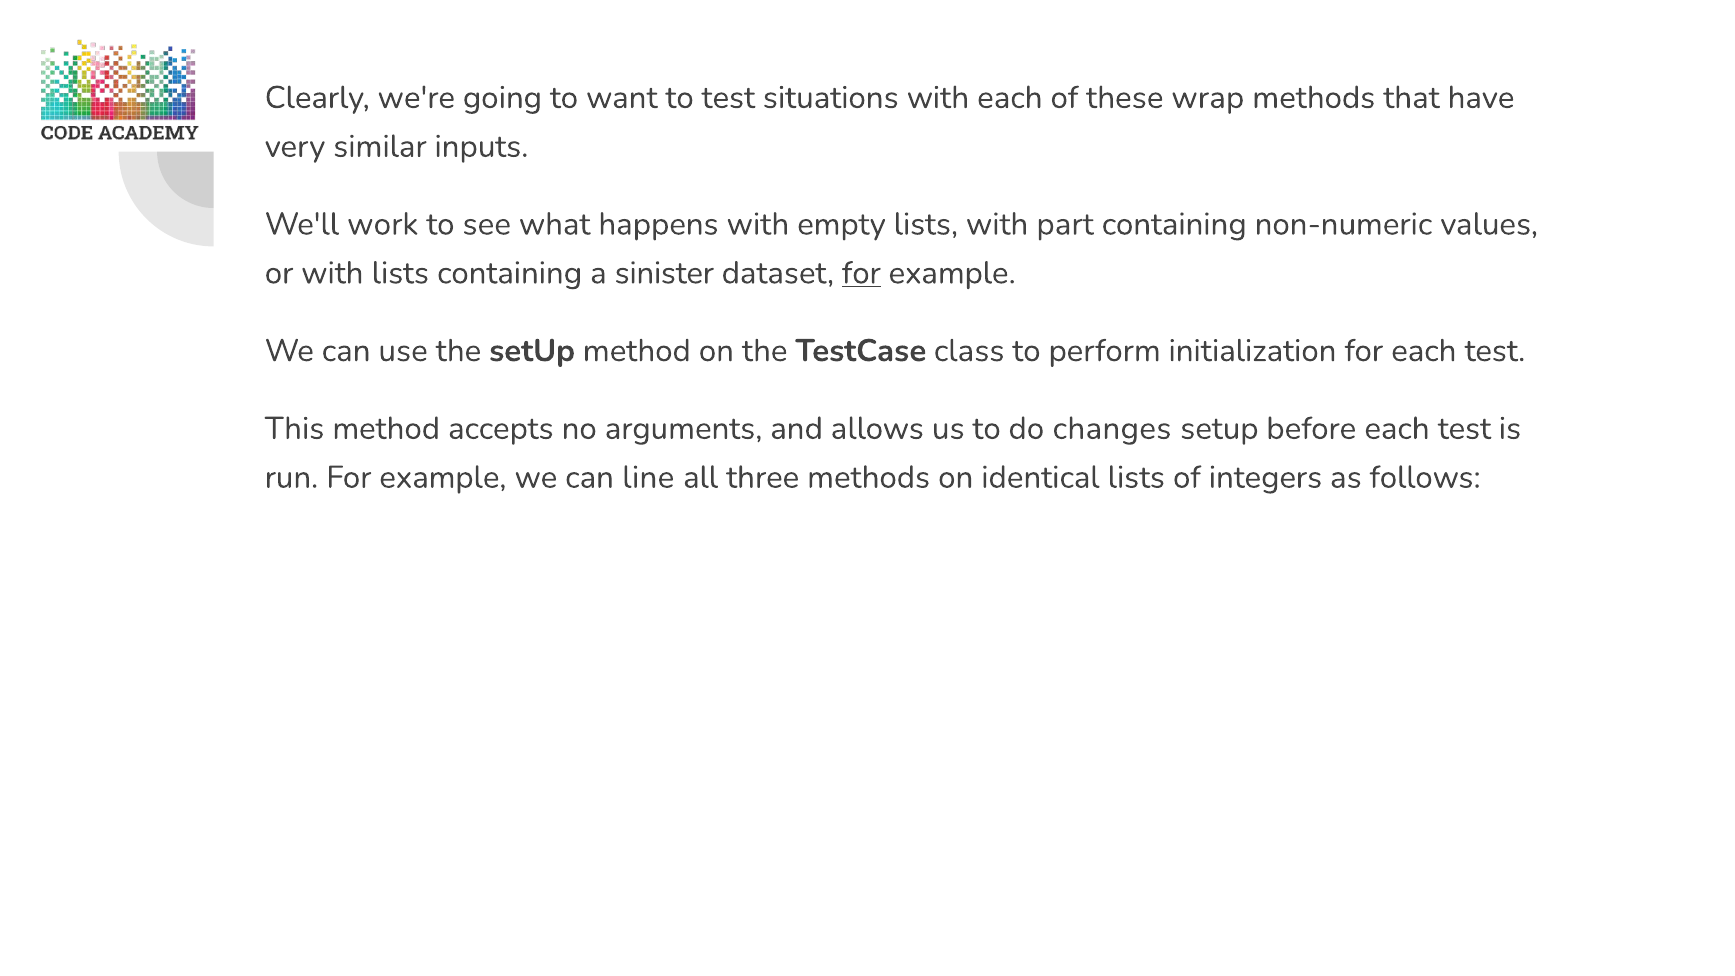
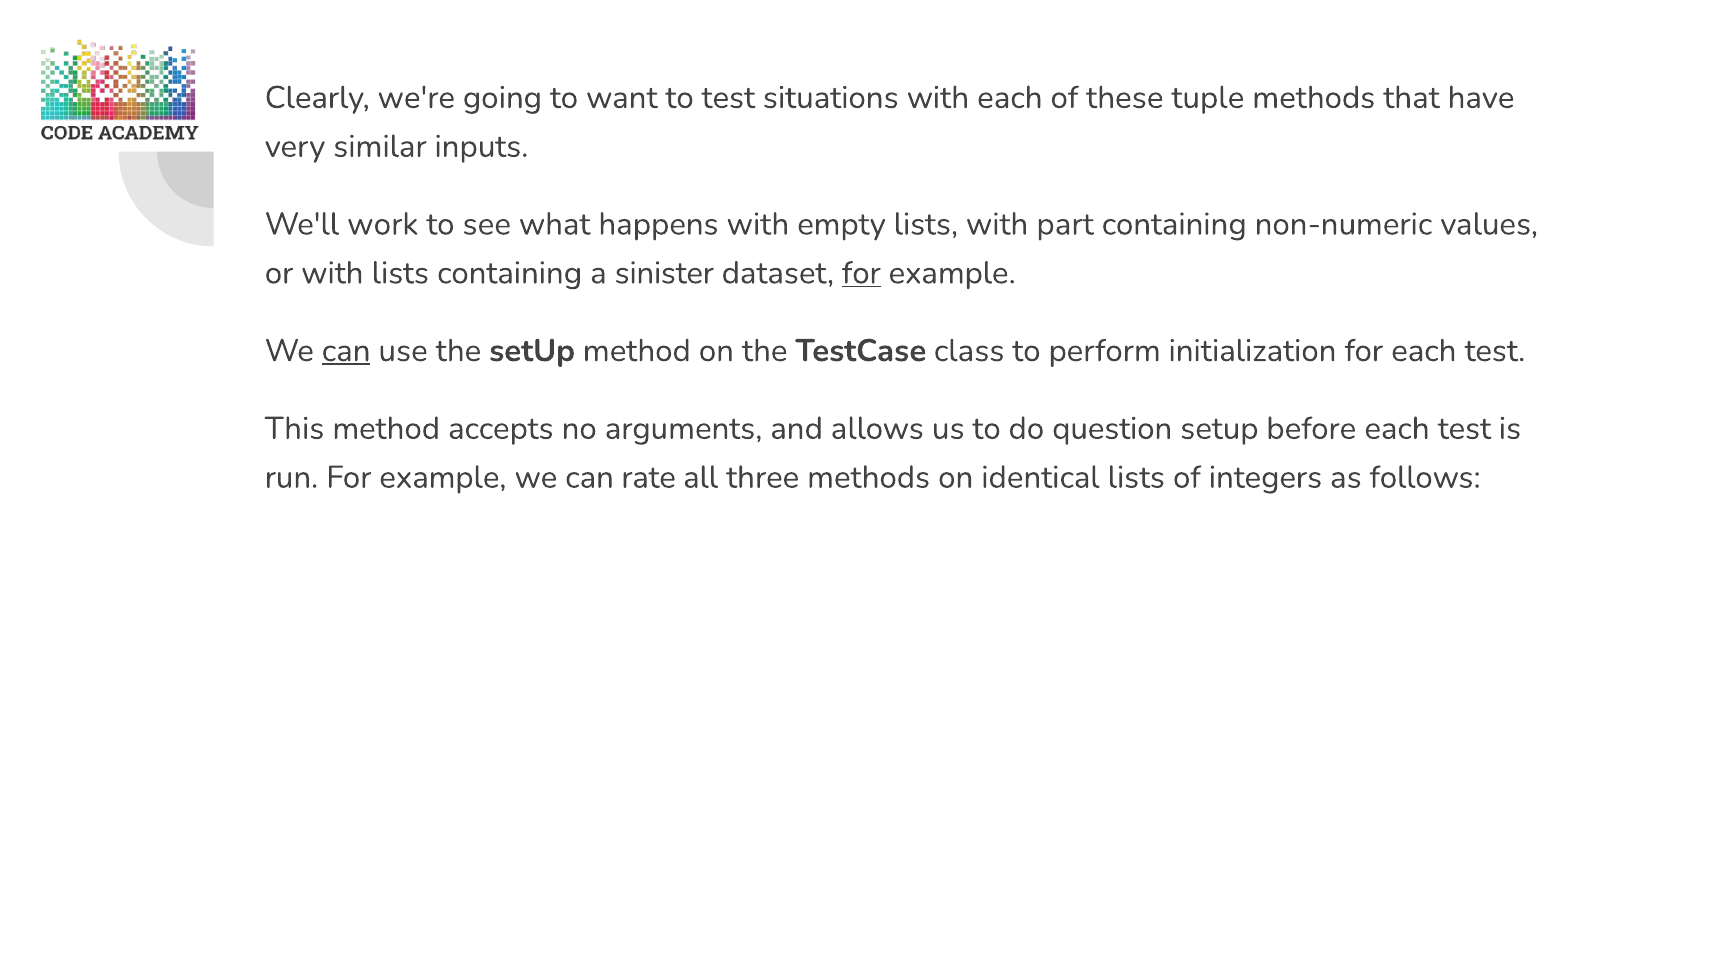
wrap: wrap -> tuple (1208, 98)
can underline: none -> present (346, 351)
changes: changes -> question (1112, 428)
line: line -> rate (649, 477)
